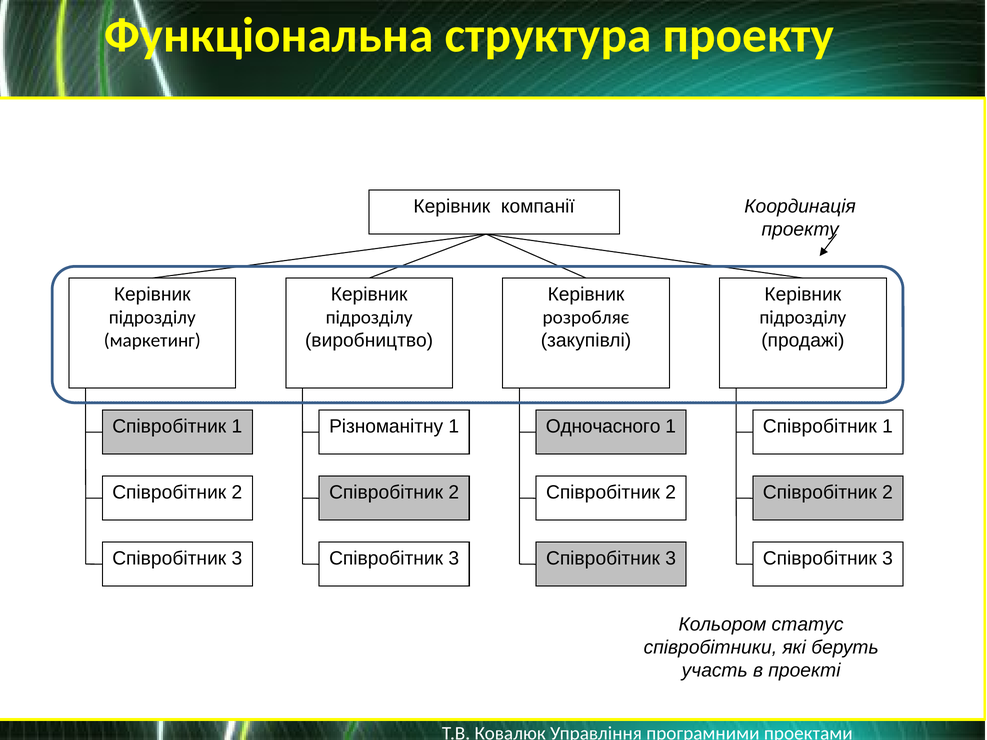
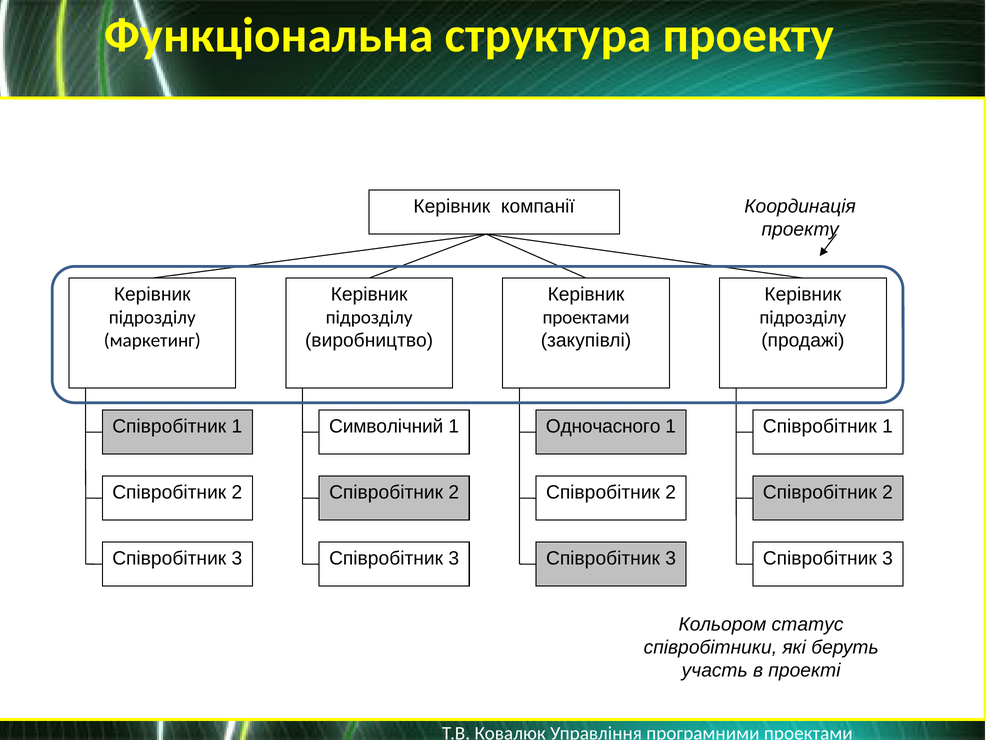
розробляє: розробляє -> проектами (586, 318)
Різноманітну: Різноманітну -> Символічний (386, 427)
